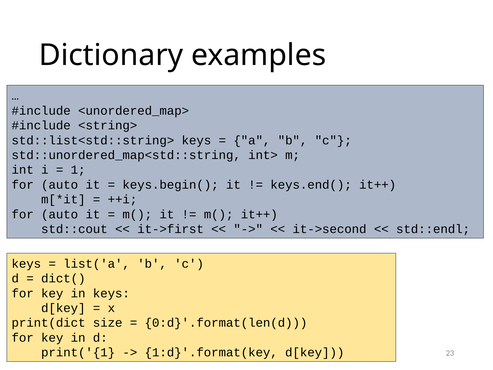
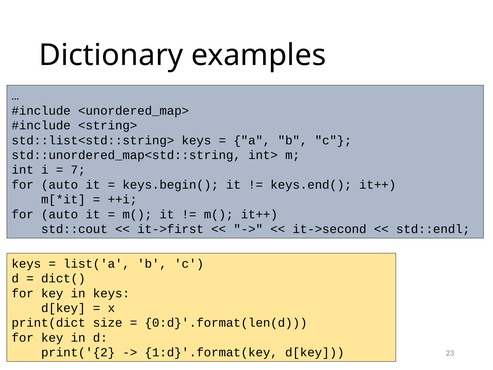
1: 1 -> 7 (78, 170)
print('{1: print('{1 -> print('{2 (78, 352)
